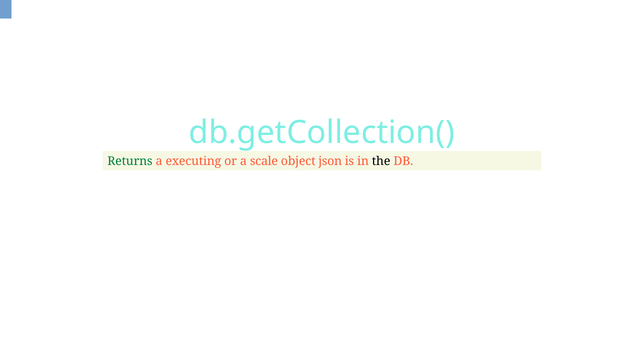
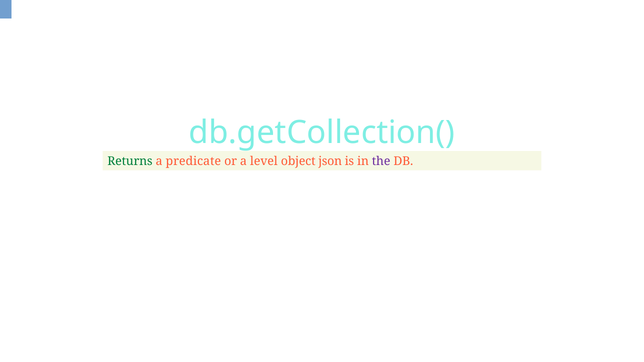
executing: executing -> predicate (193, 162)
scale: scale -> level (264, 162)
the colour: black -> purple (381, 162)
